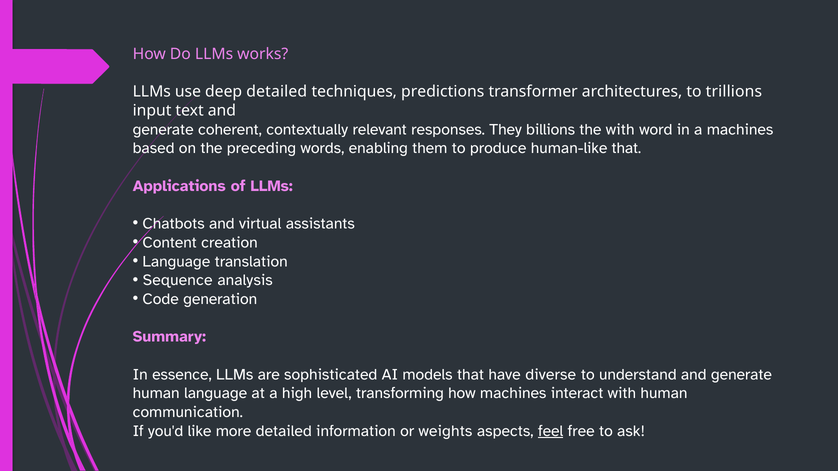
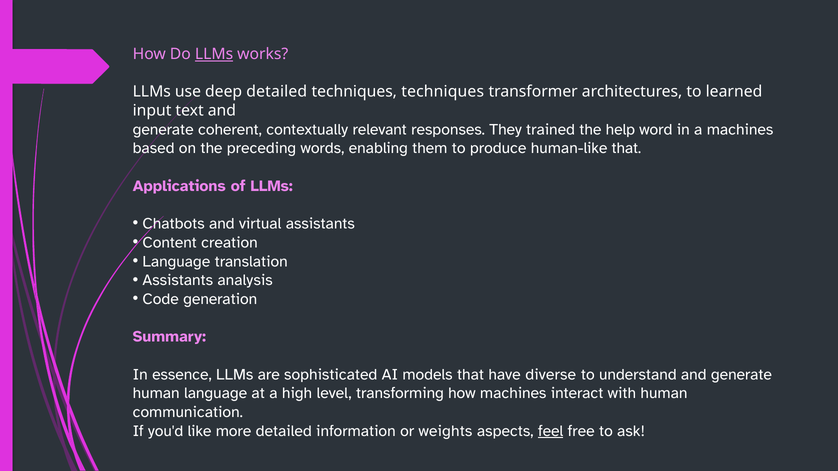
LLMs underline: none -> present (214, 54)
techniques predictions: predictions -> techniques (443, 92)
trillions: trillions -> learned (734, 92)
billions: billions -> trained (551, 130)
the with: with -> help (620, 130)
Sequence: Sequence -> Assistants (178, 280)
